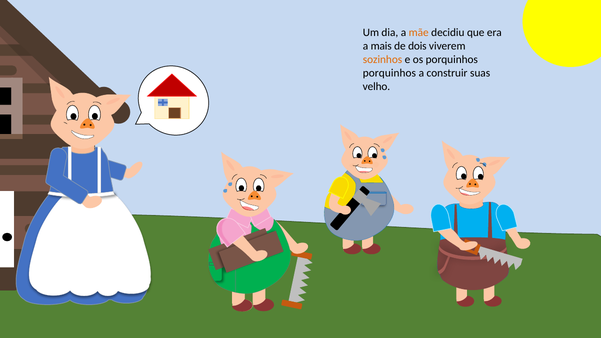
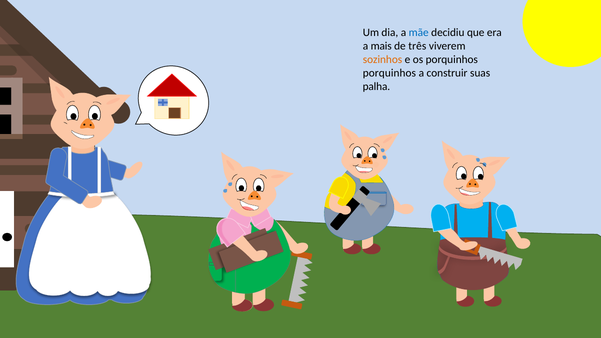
mãe colour: orange -> blue (419, 32)
dois: dois -> três (417, 46)
velho: velho -> palha (376, 86)
